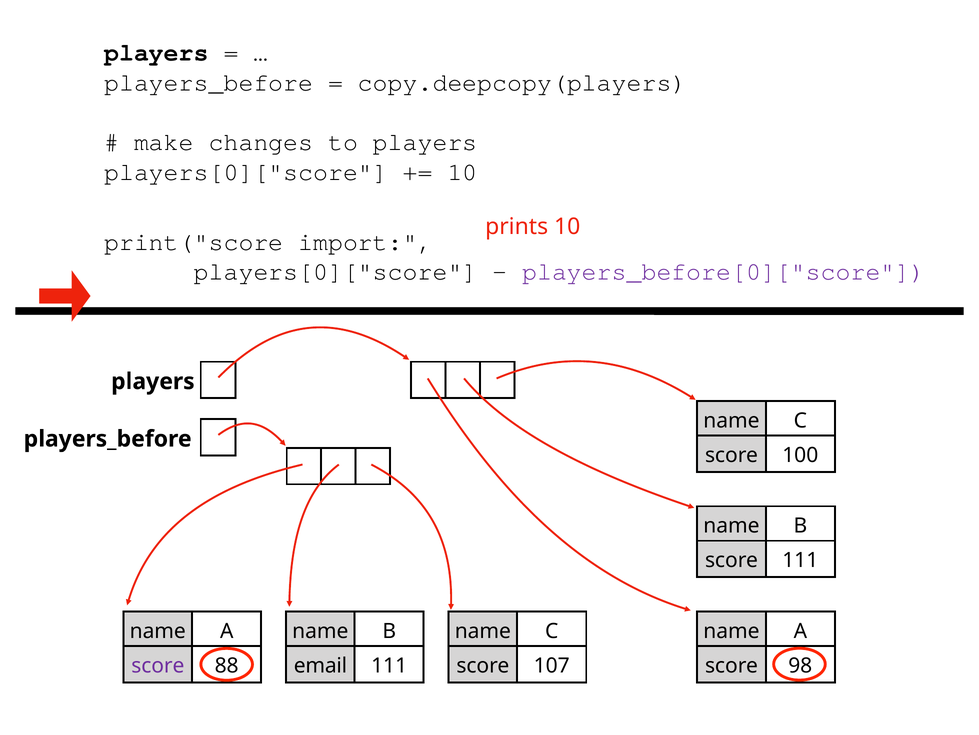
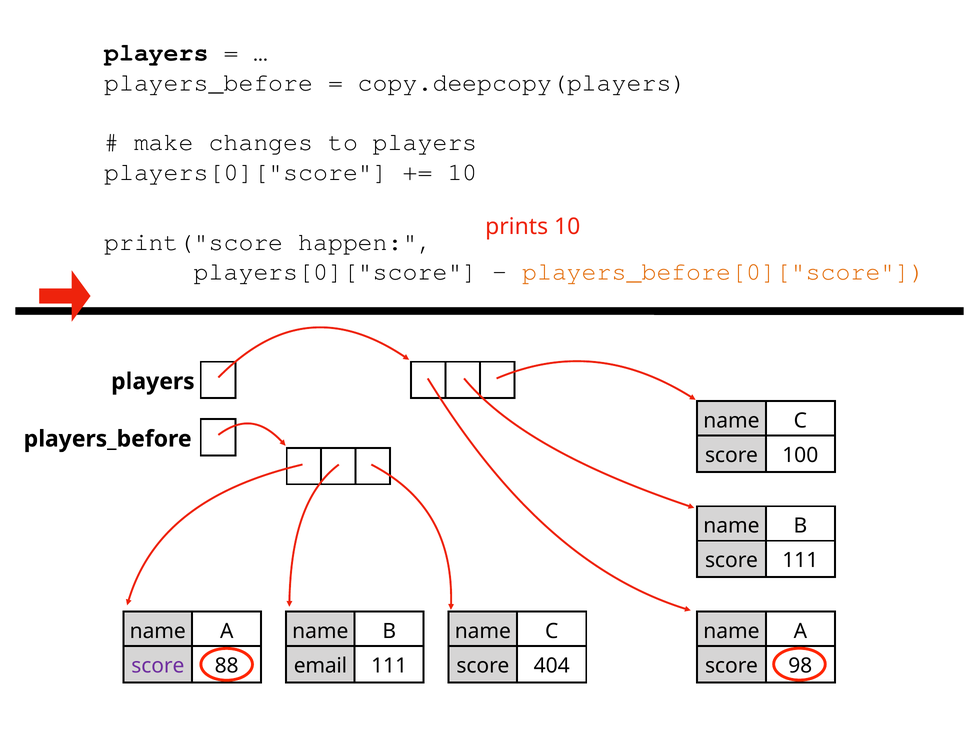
import: import -> happen (365, 242)
players_before[0]["score colour: purple -> orange (724, 271)
107: 107 -> 404 (552, 665)
